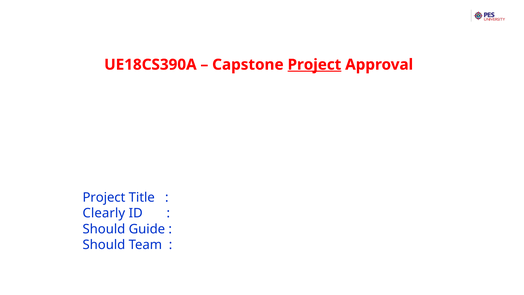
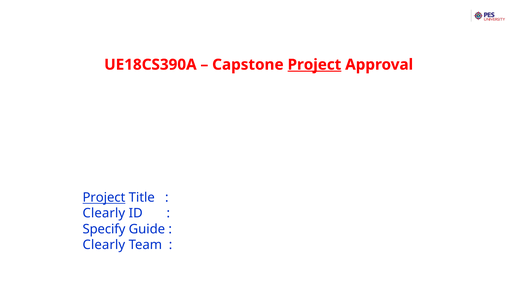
Project underline: none -> present (104, 197)
Should: Should -> Specify (104, 229)
Should: Should -> Clearly (104, 245)
